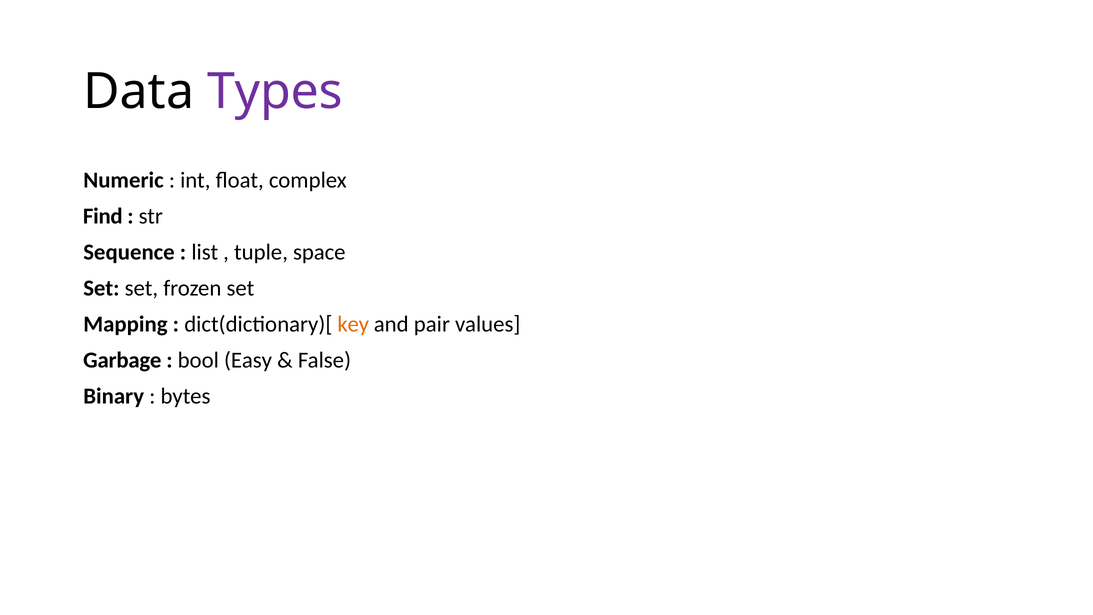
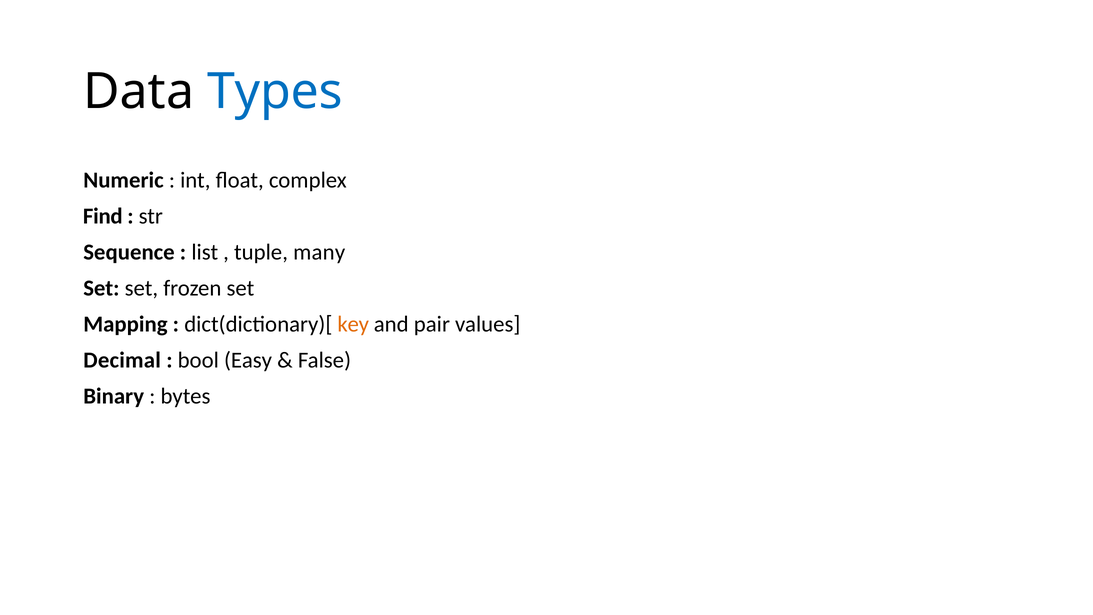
Types colour: purple -> blue (275, 92)
space: space -> many (319, 252)
Garbage: Garbage -> Decimal (122, 360)
